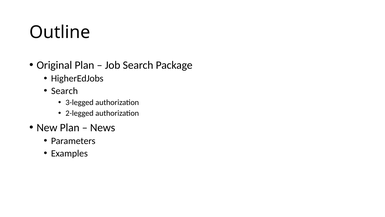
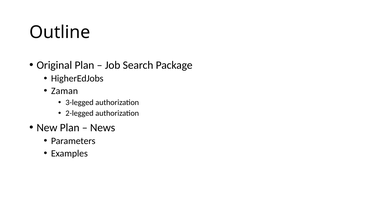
Search: Search -> Zaman (65, 91)
